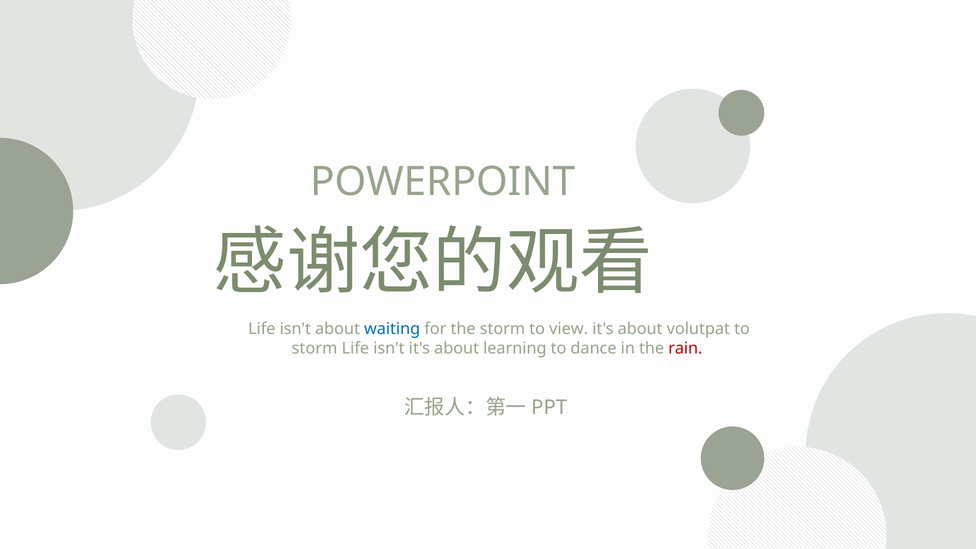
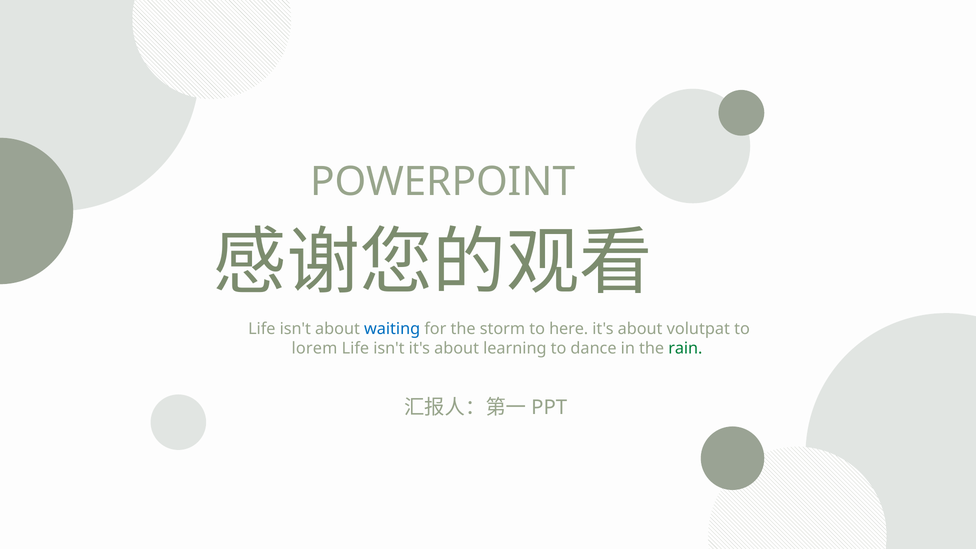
view: view -> here (569, 329)
storm: storm -> lorem (314, 348)
rain colour: red -> green (685, 348)
